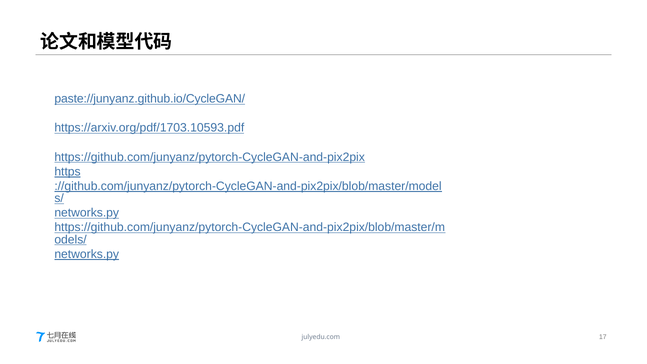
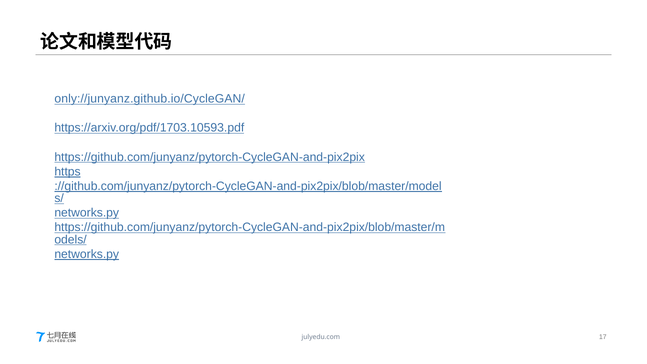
paste://junyanz.github.io/CycleGAN/: paste://junyanz.github.io/CycleGAN/ -> only://junyanz.github.io/CycleGAN/ (150, 99)
